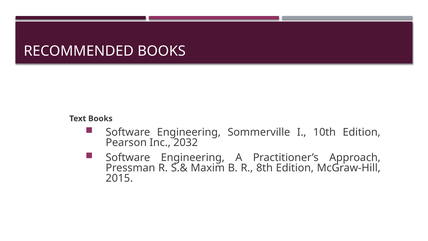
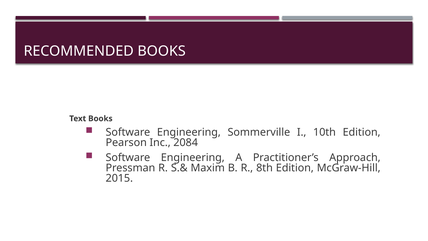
2032: 2032 -> 2084 (186, 142)
